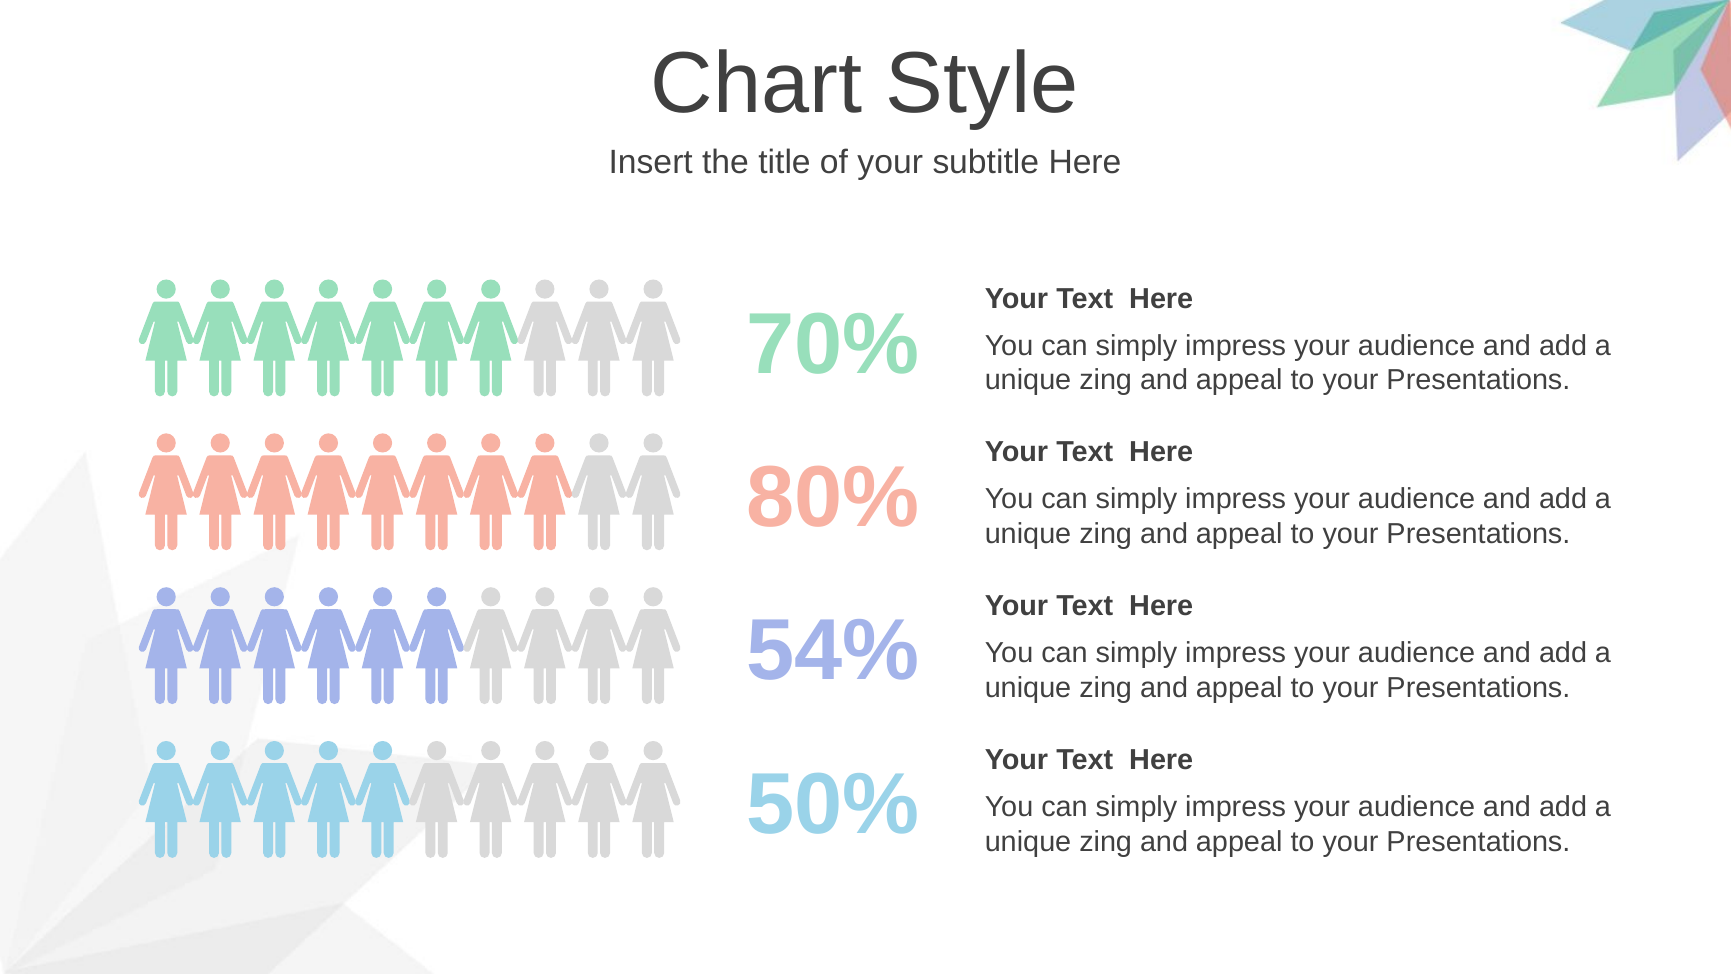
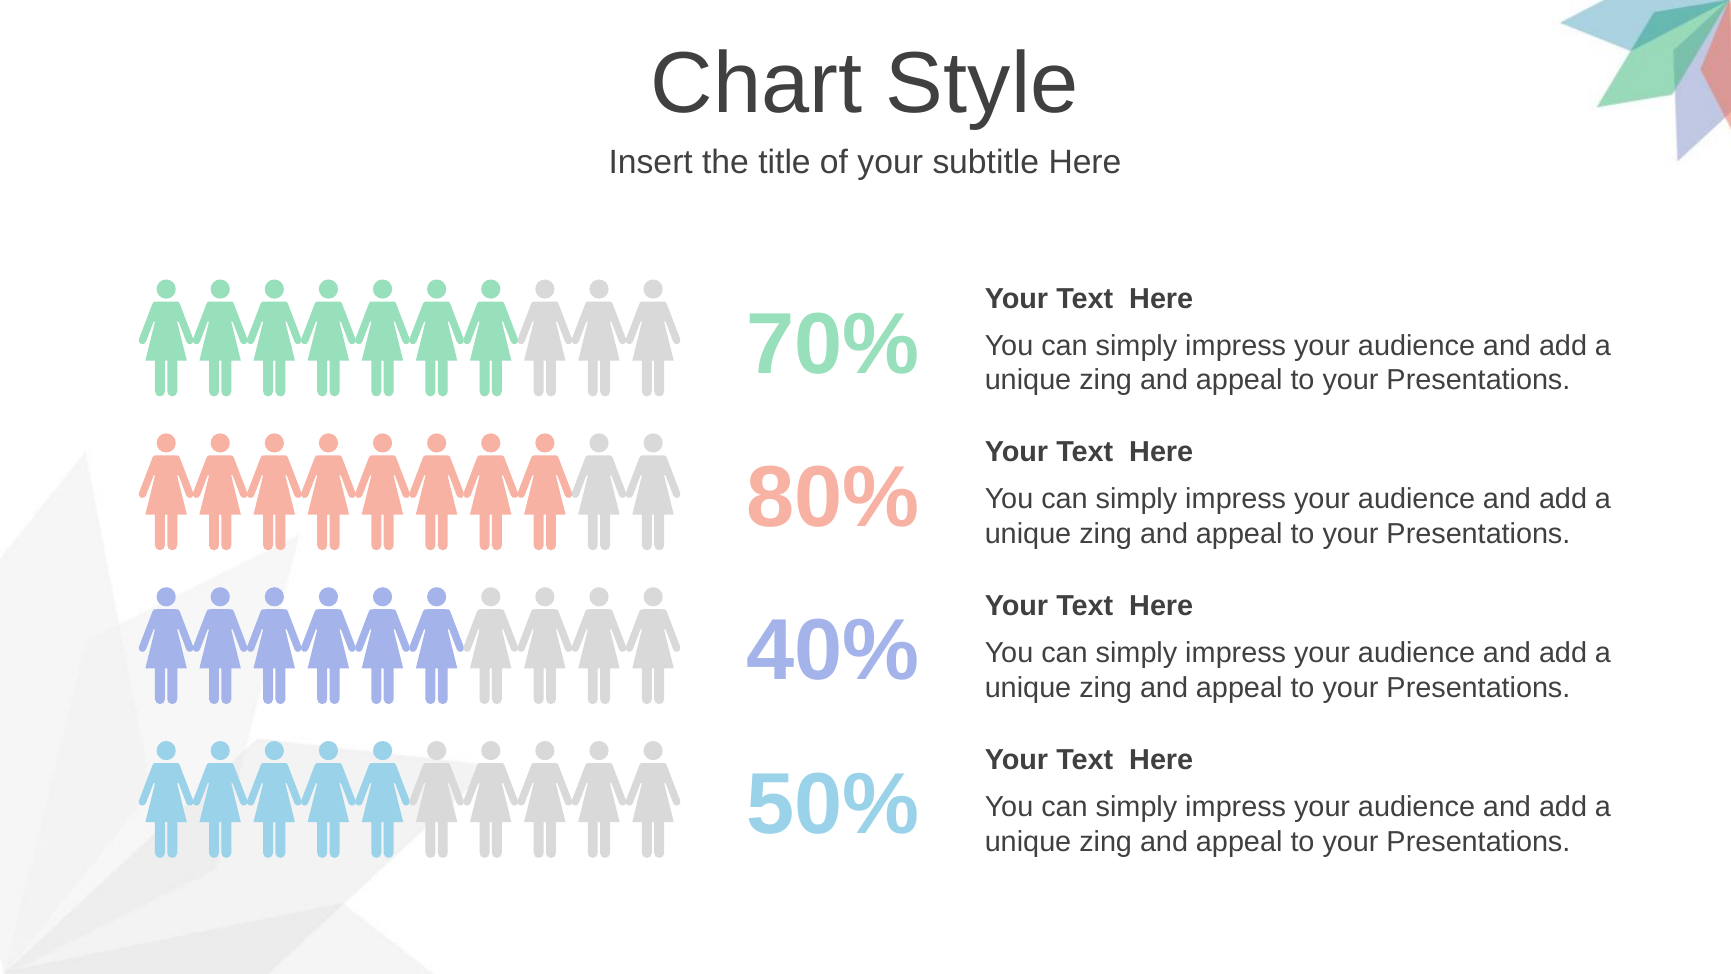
54%: 54% -> 40% (833, 651)
